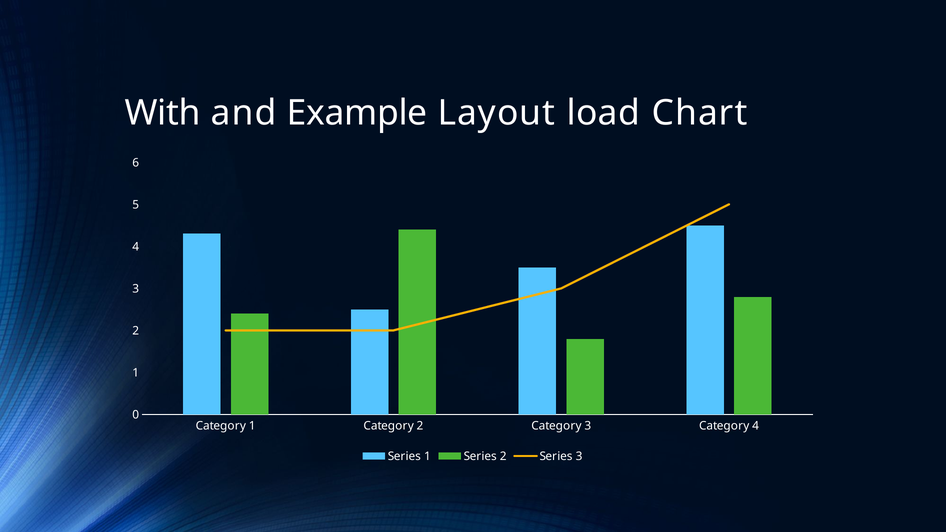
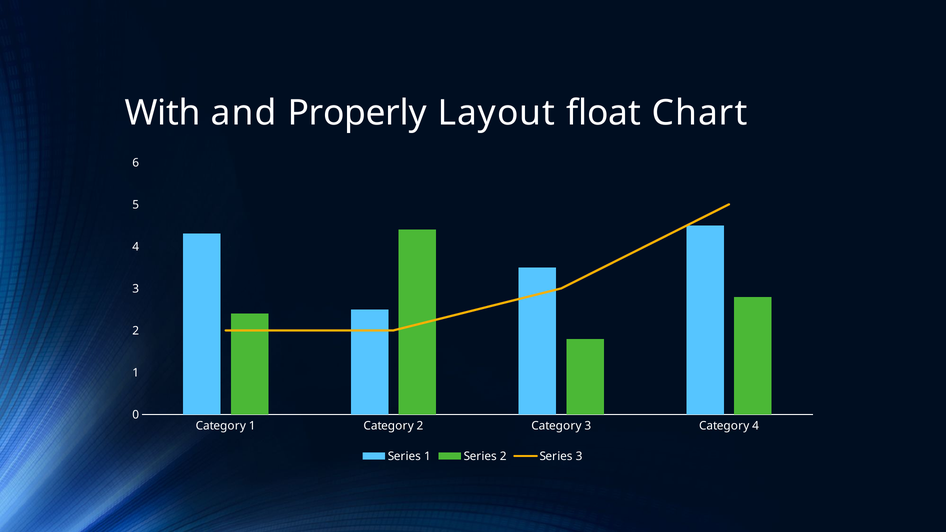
Example: Example -> Properly (357, 113)
load: load -> float (604, 113)
